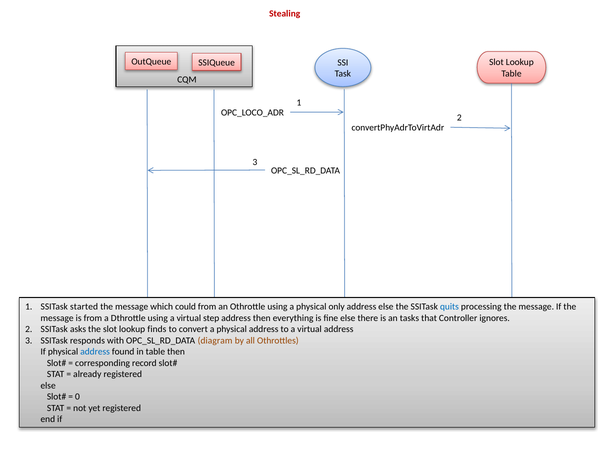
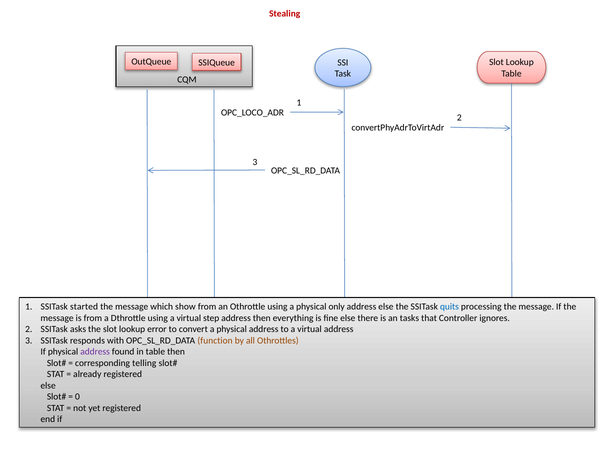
could: could -> show (185, 307)
finds: finds -> error (157, 330)
diagram: diagram -> function (215, 341)
address colour: blue -> purple (95, 352)
record: record -> telling (144, 363)
